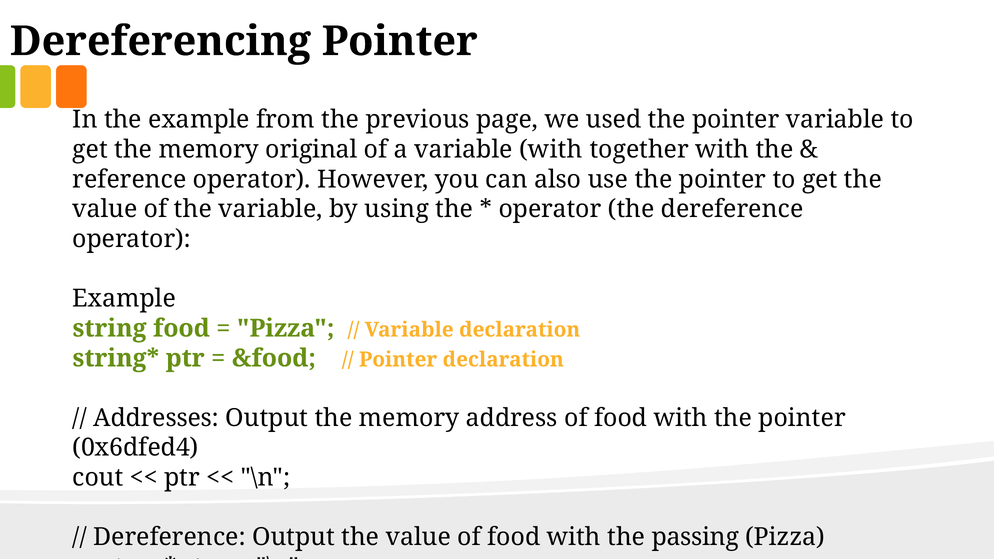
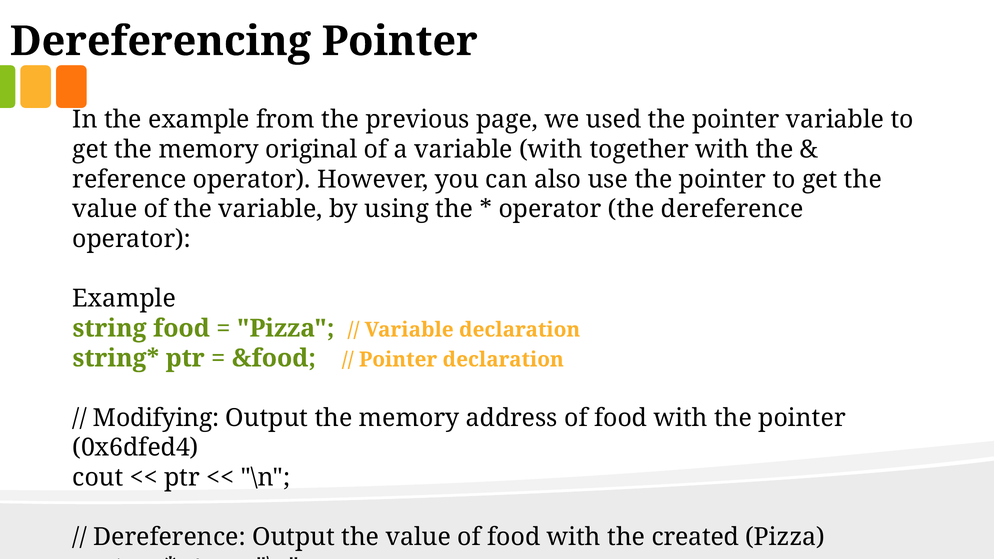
Addresses: Addresses -> Modifying (156, 418)
passing: passing -> created (695, 537)
